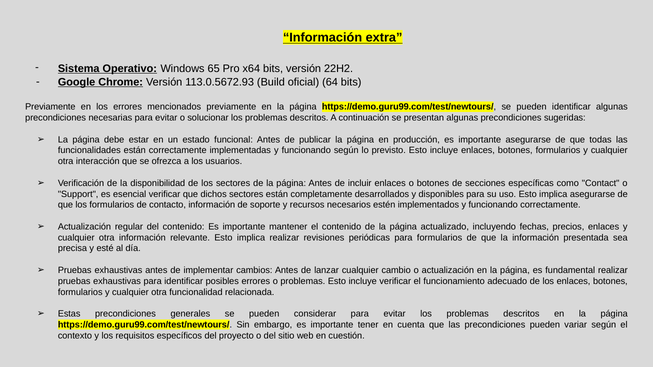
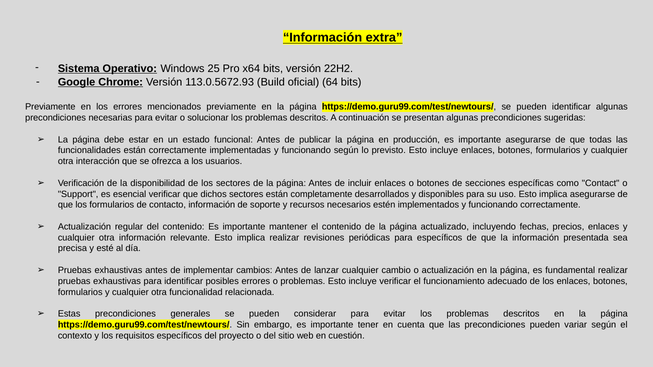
65: 65 -> 25 (214, 69)
para formularios: formularios -> específicos (440, 238)
